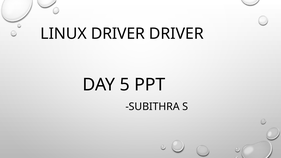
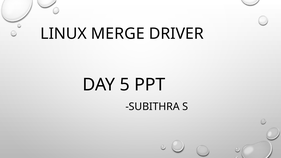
LINUX DRIVER: DRIVER -> MERGE (118, 34)
